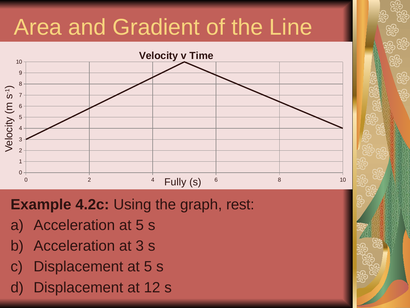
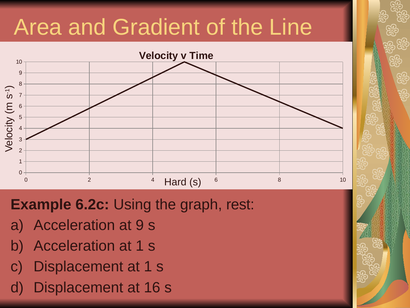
Fully: Fully -> Hard (175, 182)
4.2c: 4.2c -> 6.2c (92, 204)
Acceleration at 5: 5 -> 9 (140, 225)
Acceleration at 3: 3 -> 1 (140, 246)
Displacement at 5: 5 -> 1 (148, 266)
12: 12 -> 16 (152, 287)
